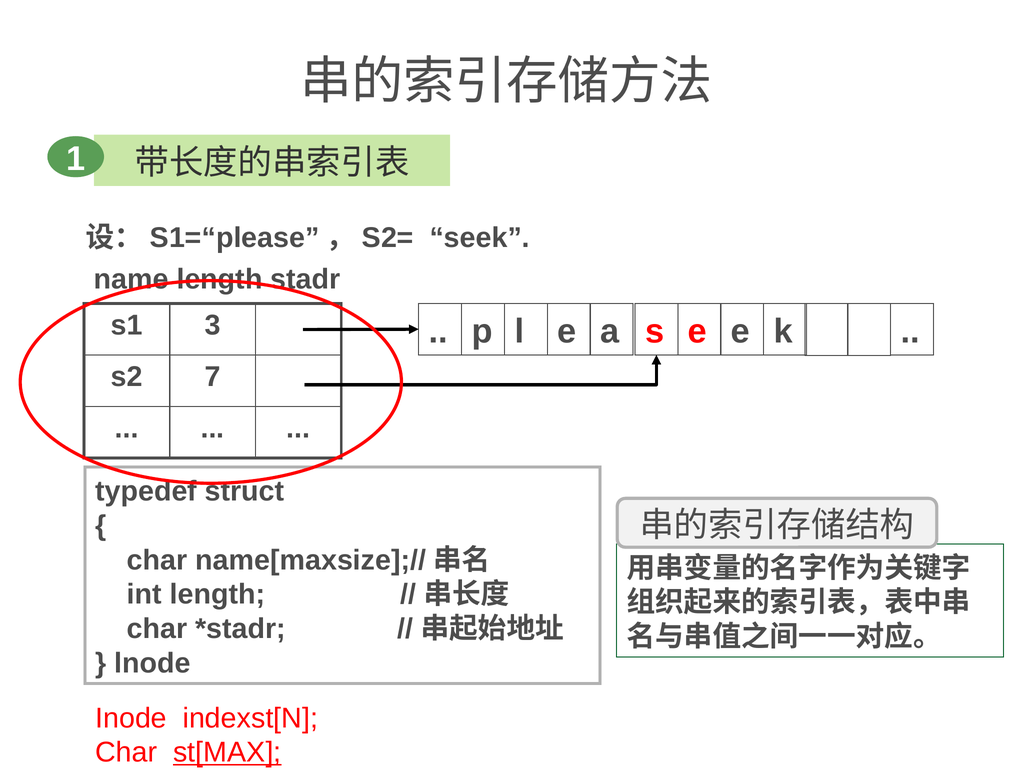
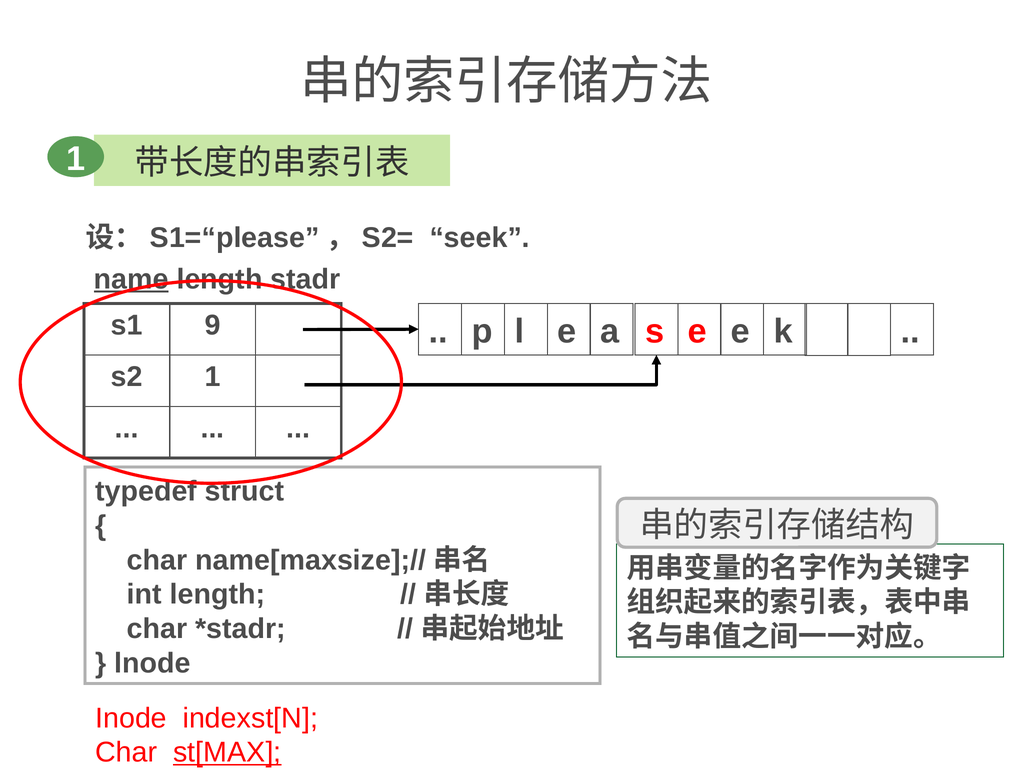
name underline: none -> present (131, 279)
3: 3 -> 9 (213, 325)
s2 7: 7 -> 1 (213, 377)
